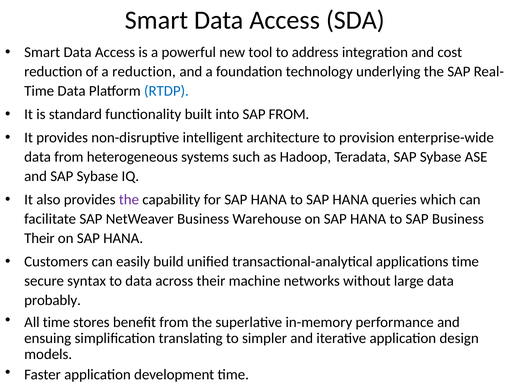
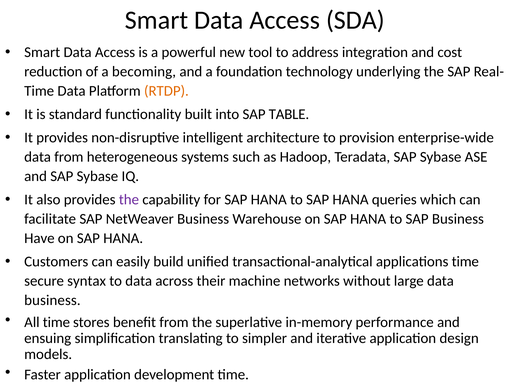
a reduction: reduction -> becoming (144, 71)
RTDP colour: blue -> orange (166, 91)
SAP FROM: FROM -> TABLE (289, 114)
Their: Their -> Have (39, 238)
probably: probably -> business (52, 300)
